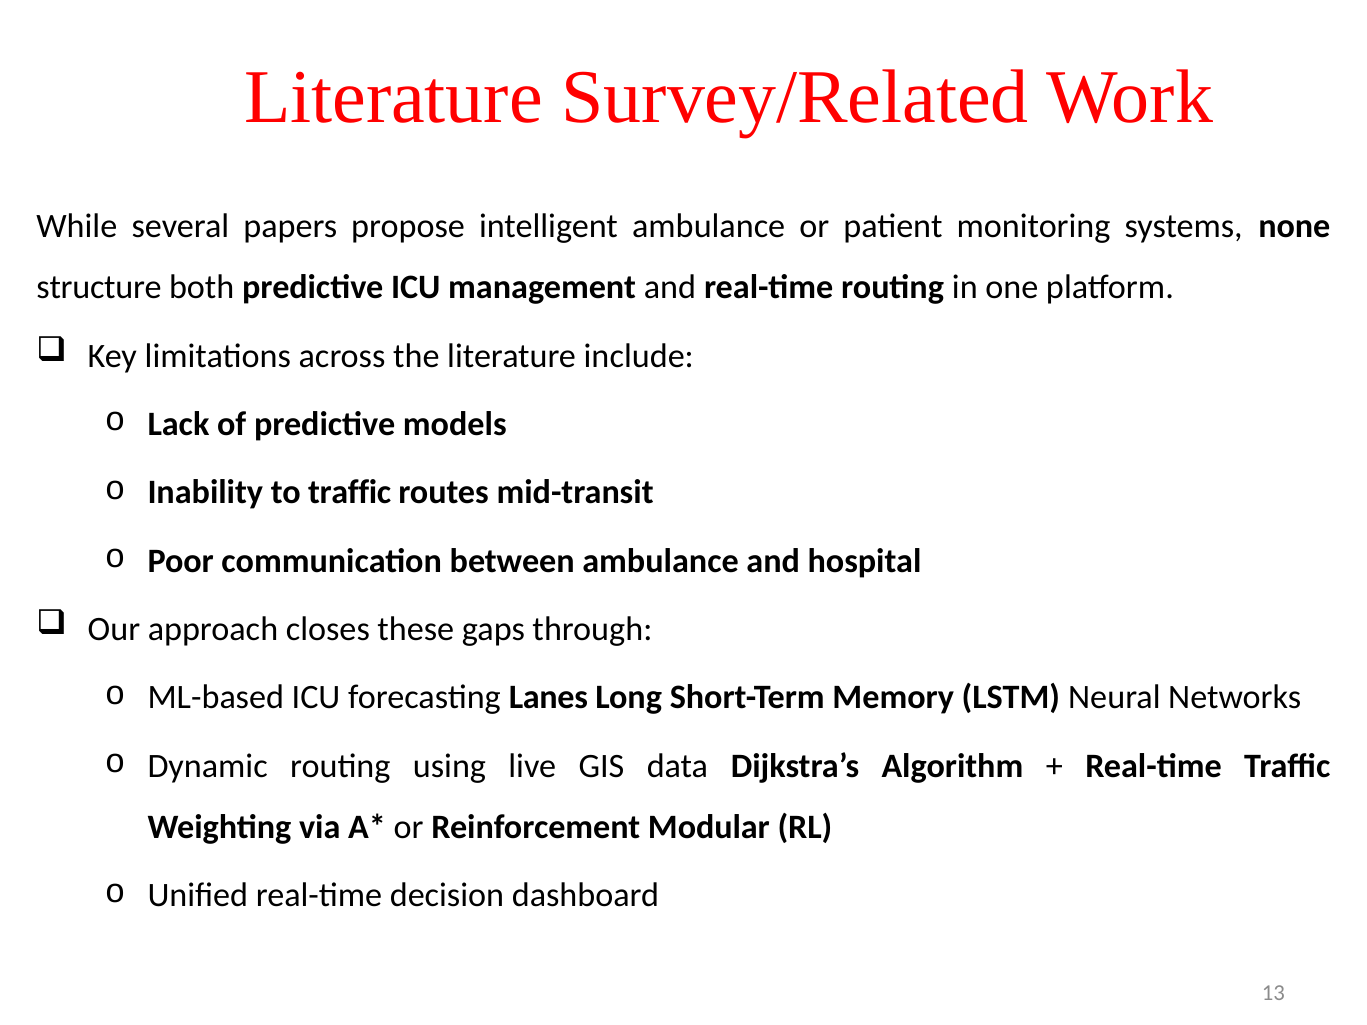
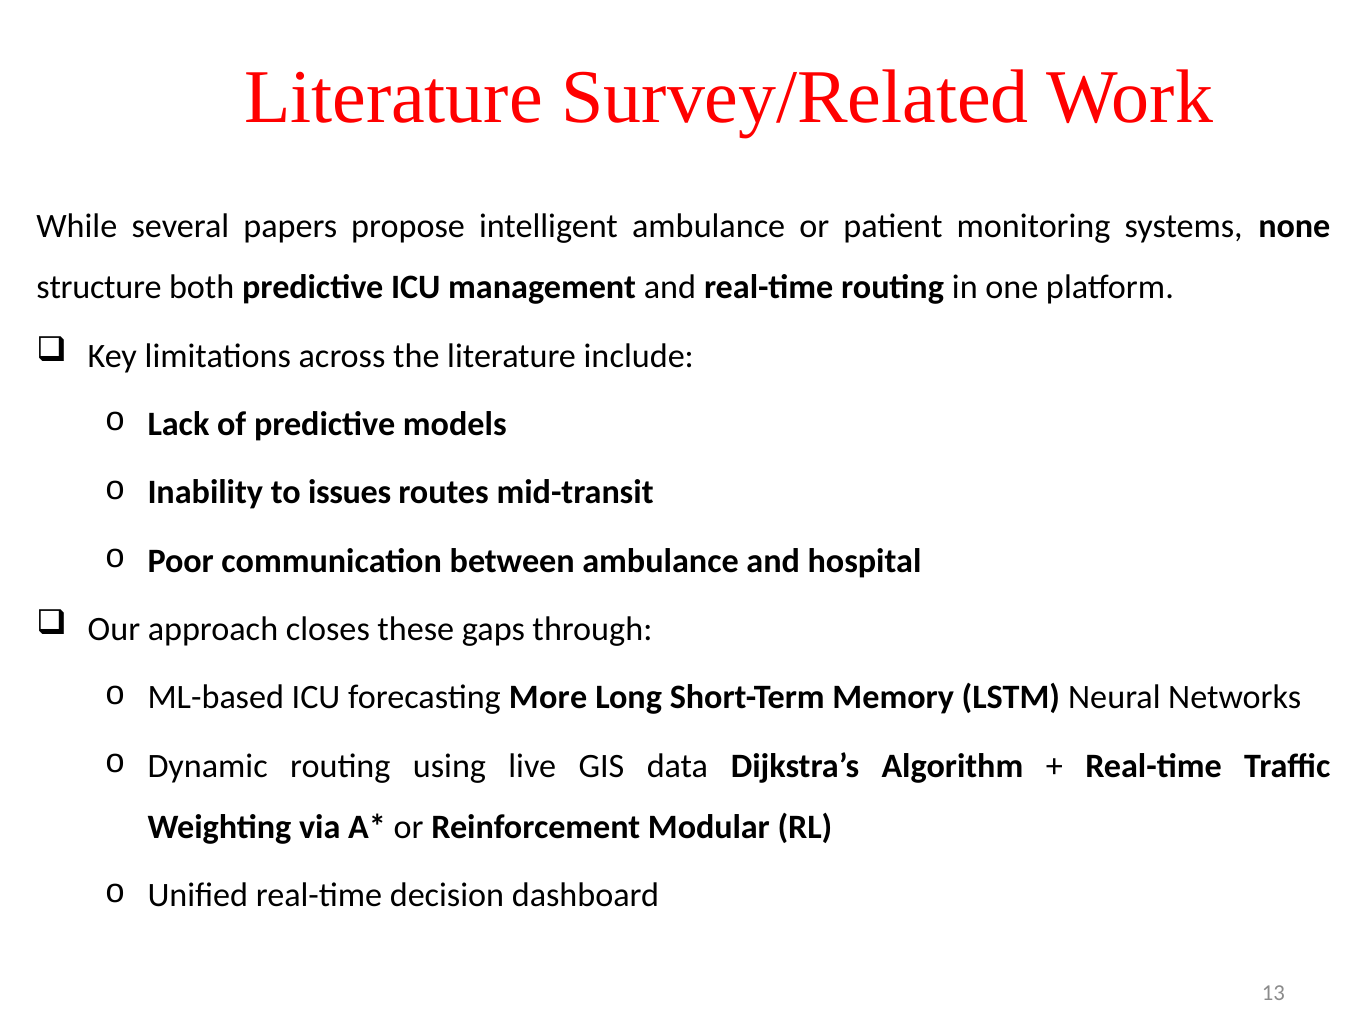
to traffic: traffic -> issues (350, 493)
Lanes: Lanes -> More (548, 698)
